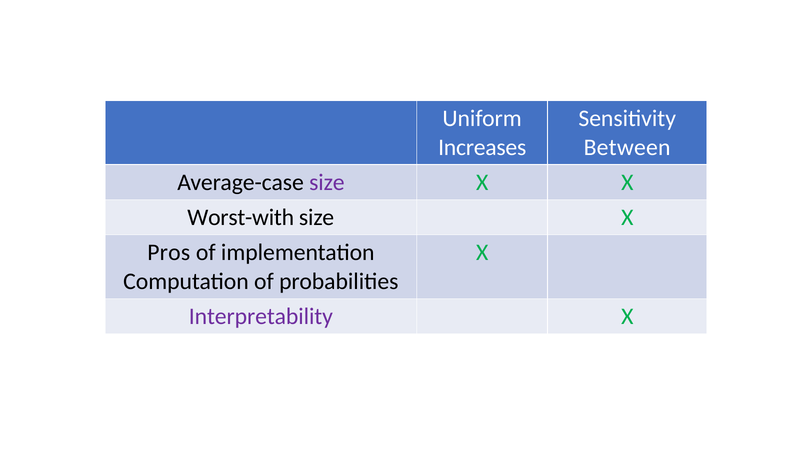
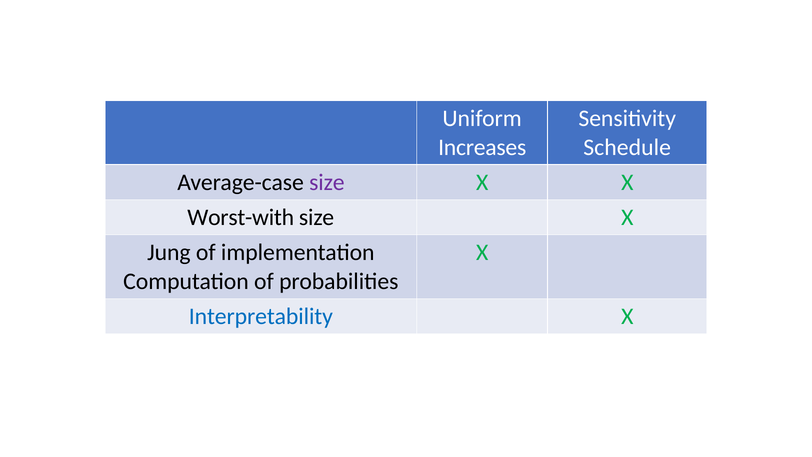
Between: Between -> Schedule (627, 147)
Pros: Pros -> Jung (169, 252)
Interpretability colour: purple -> blue (261, 316)
